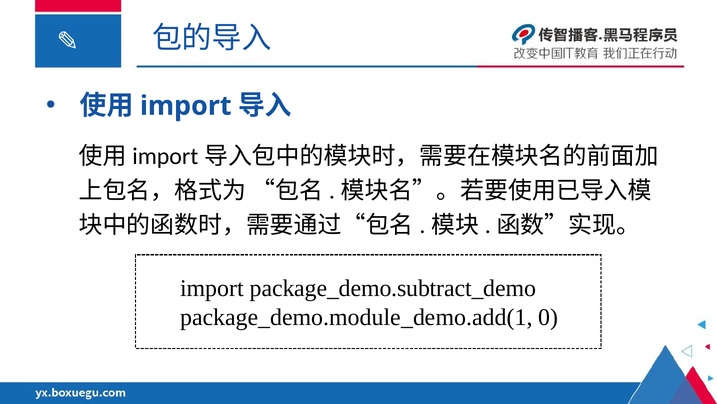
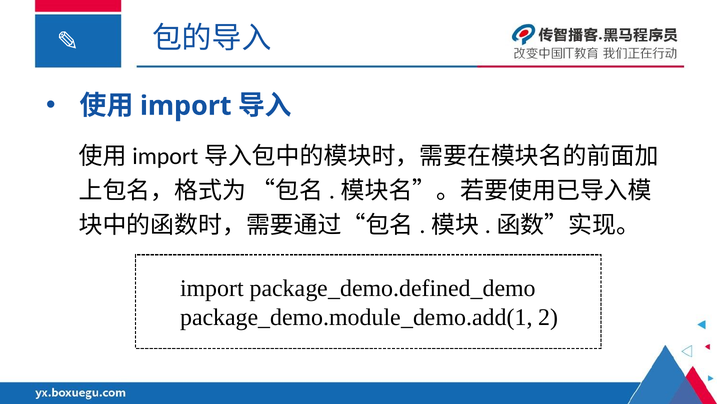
package_demo.subtract_demo: package_demo.subtract_demo -> package_demo.defined_demo (393, 288)
0: 0 -> 2 (548, 317)
